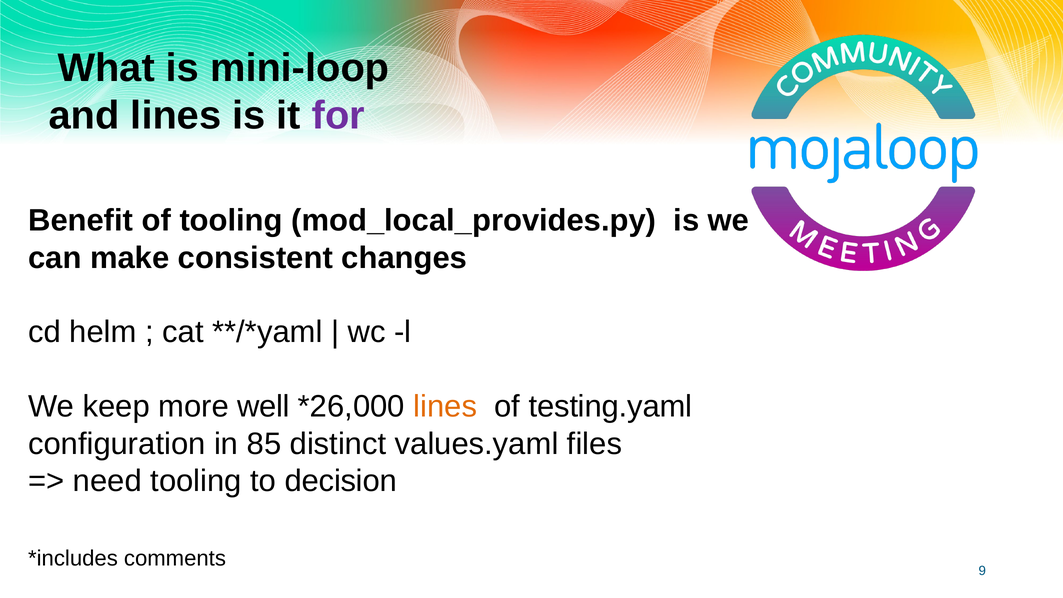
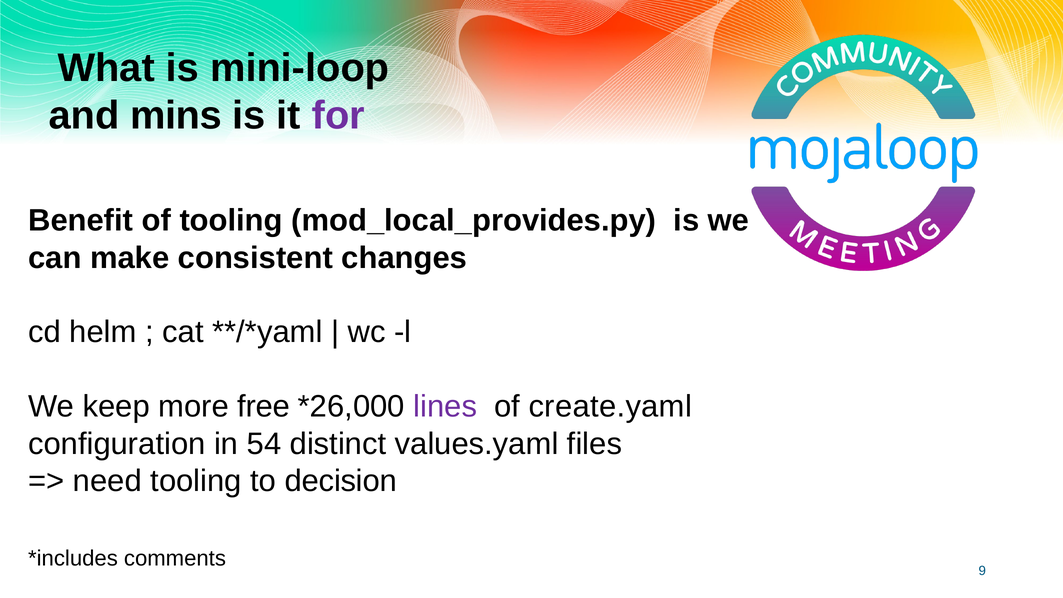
and lines: lines -> mins (176, 116)
well: well -> free (264, 407)
lines colour: orange -> purple (445, 407)
testing.yaml: testing.yaml -> create.yaml (610, 407)
85: 85 -> 54 (264, 444)
